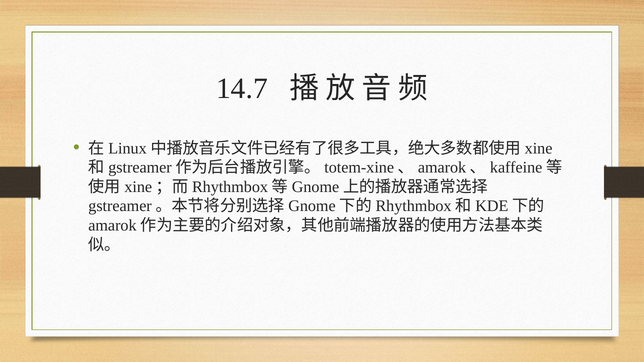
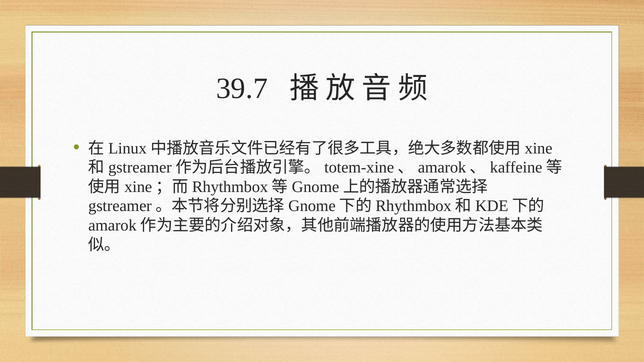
14.7: 14.7 -> 39.7 (242, 88)
